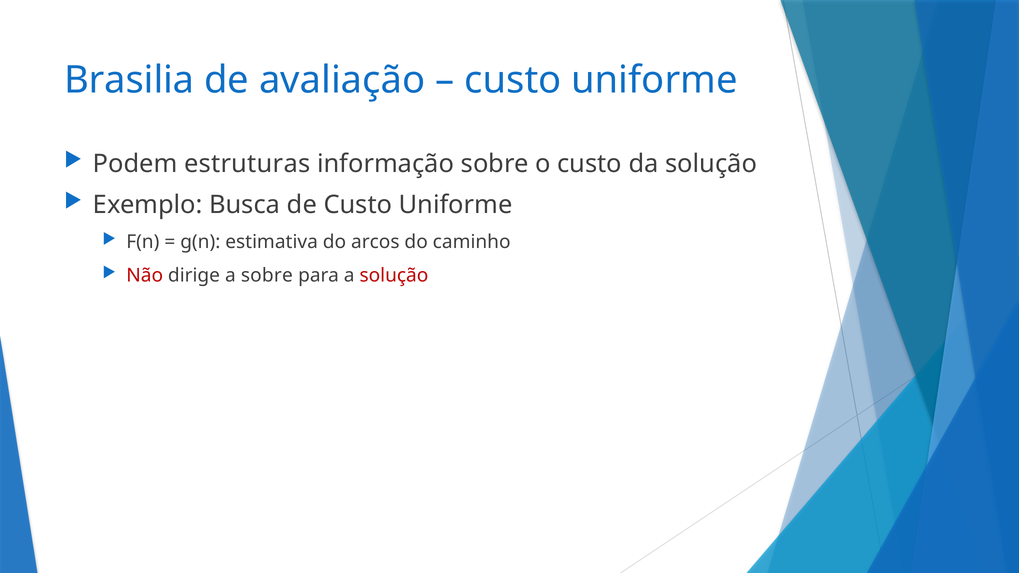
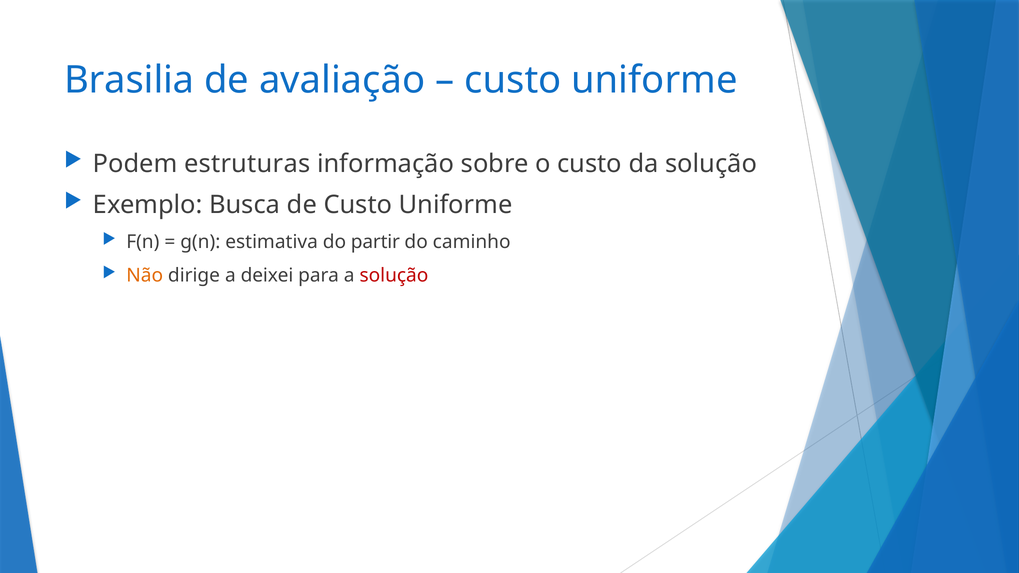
arcos: arcos -> partir (375, 242)
Não colour: red -> orange (145, 275)
a sobre: sobre -> deixei (267, 275)
